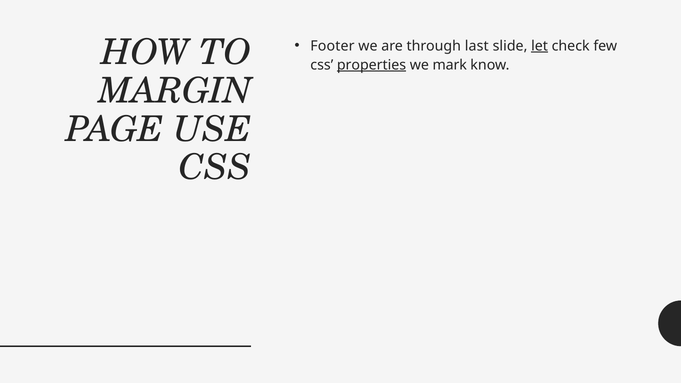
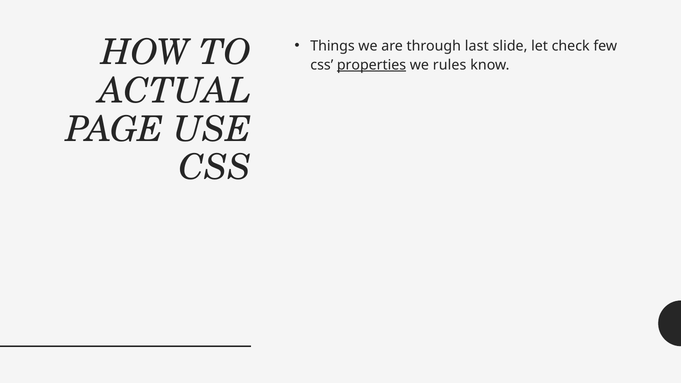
Footer: Footer -> Things (333, 46)
let underline: present -> none (540, 46)
mark: mark -> rules (450, 65)
MARGIN: MARGIN -> ACTUAL (175, 91)
